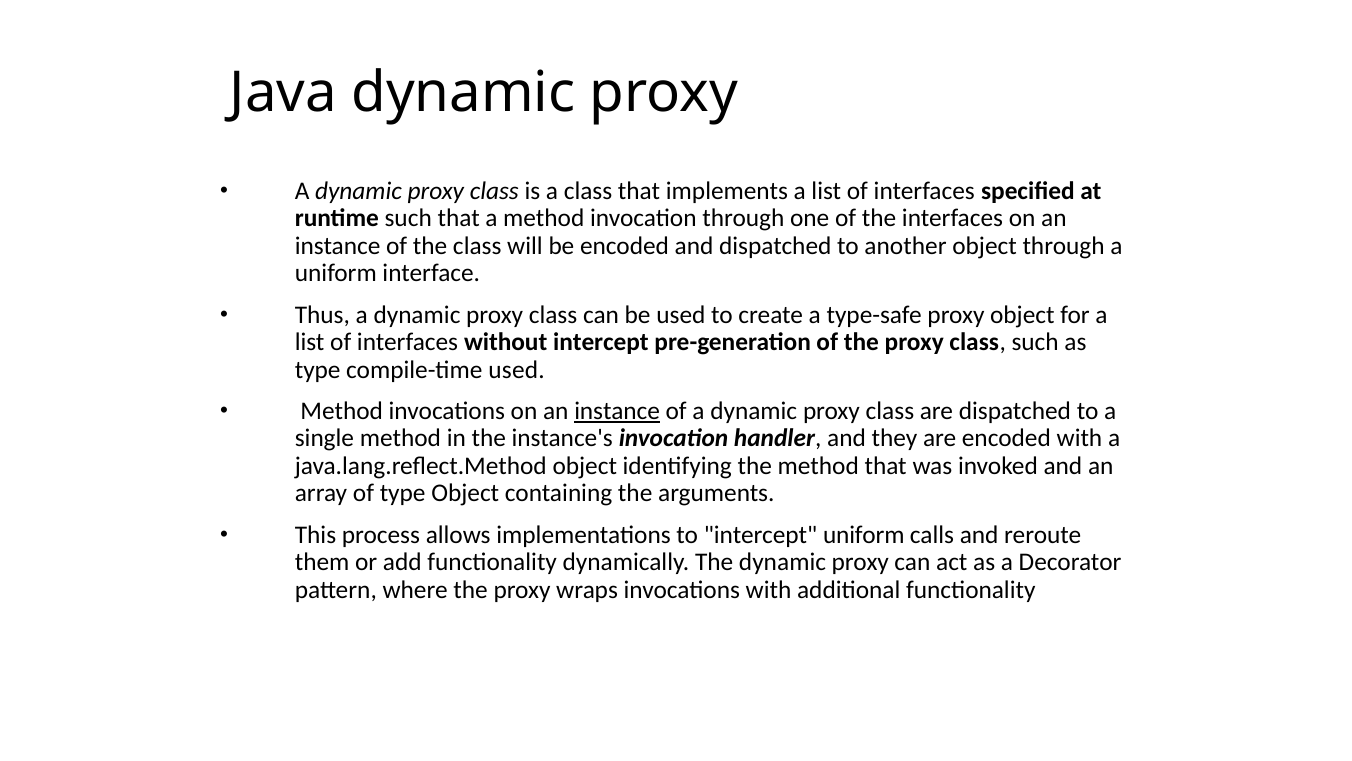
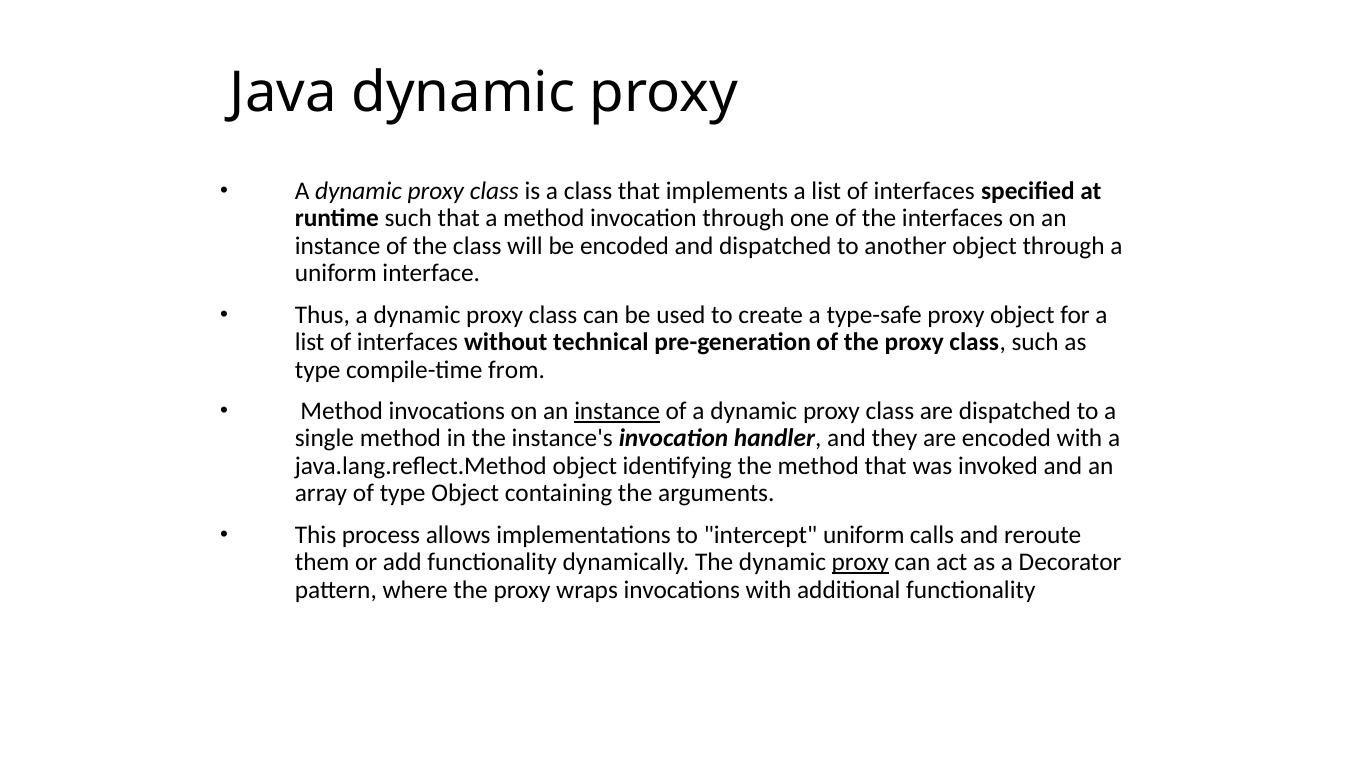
without intercept: intercept -> technical (601, 342)
compile-time used: used -> from (517, 369)
proxy underline: none -> present (860, 562)
